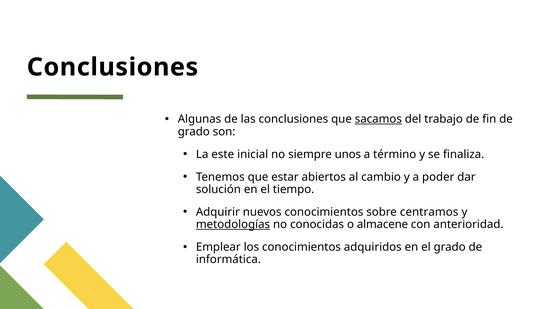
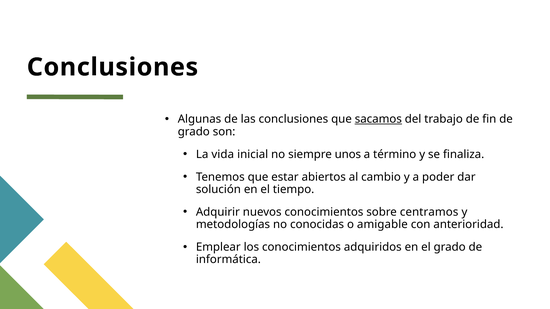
este: este -> vida (223, 154)
metodologías underline: present -> none (233, 225)
almacene: almacene -> amigable (382, 225)
